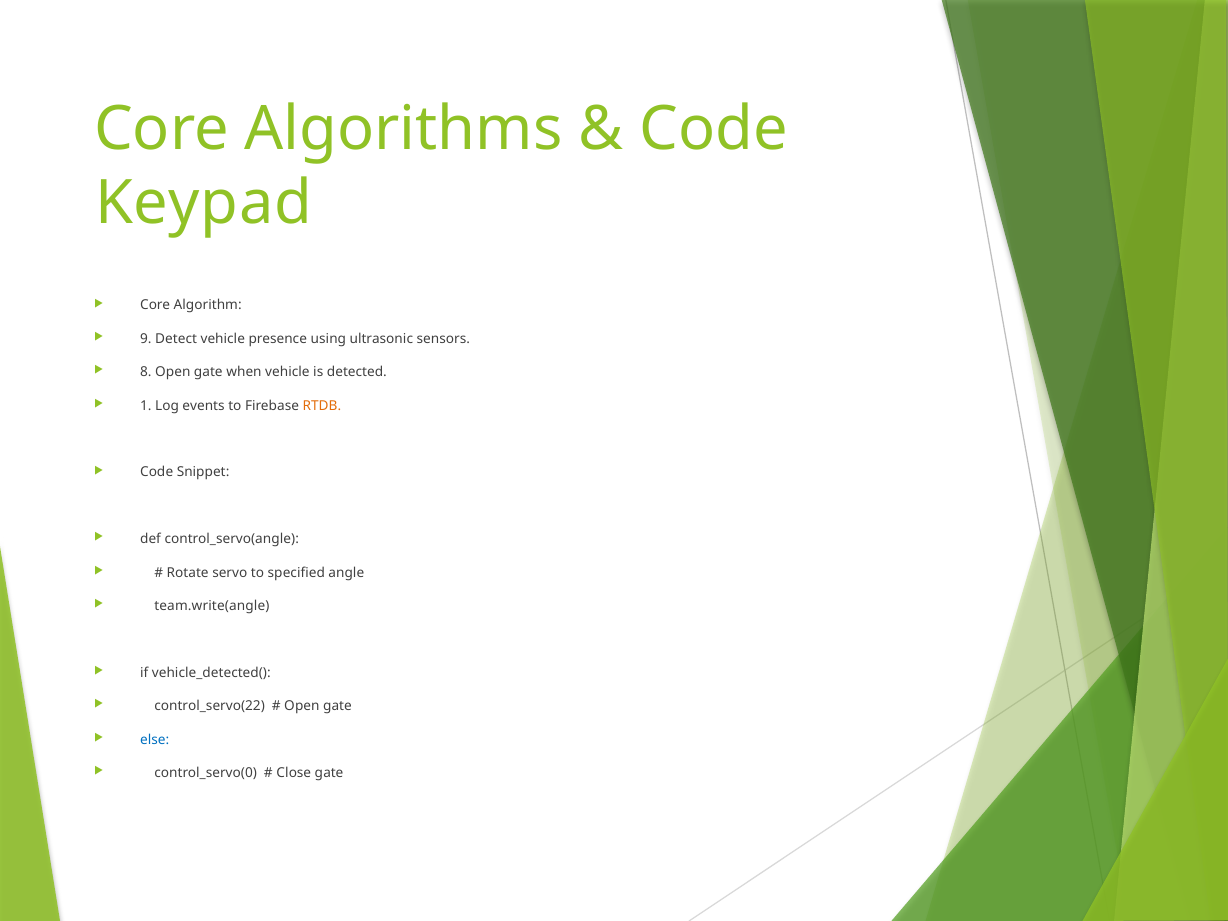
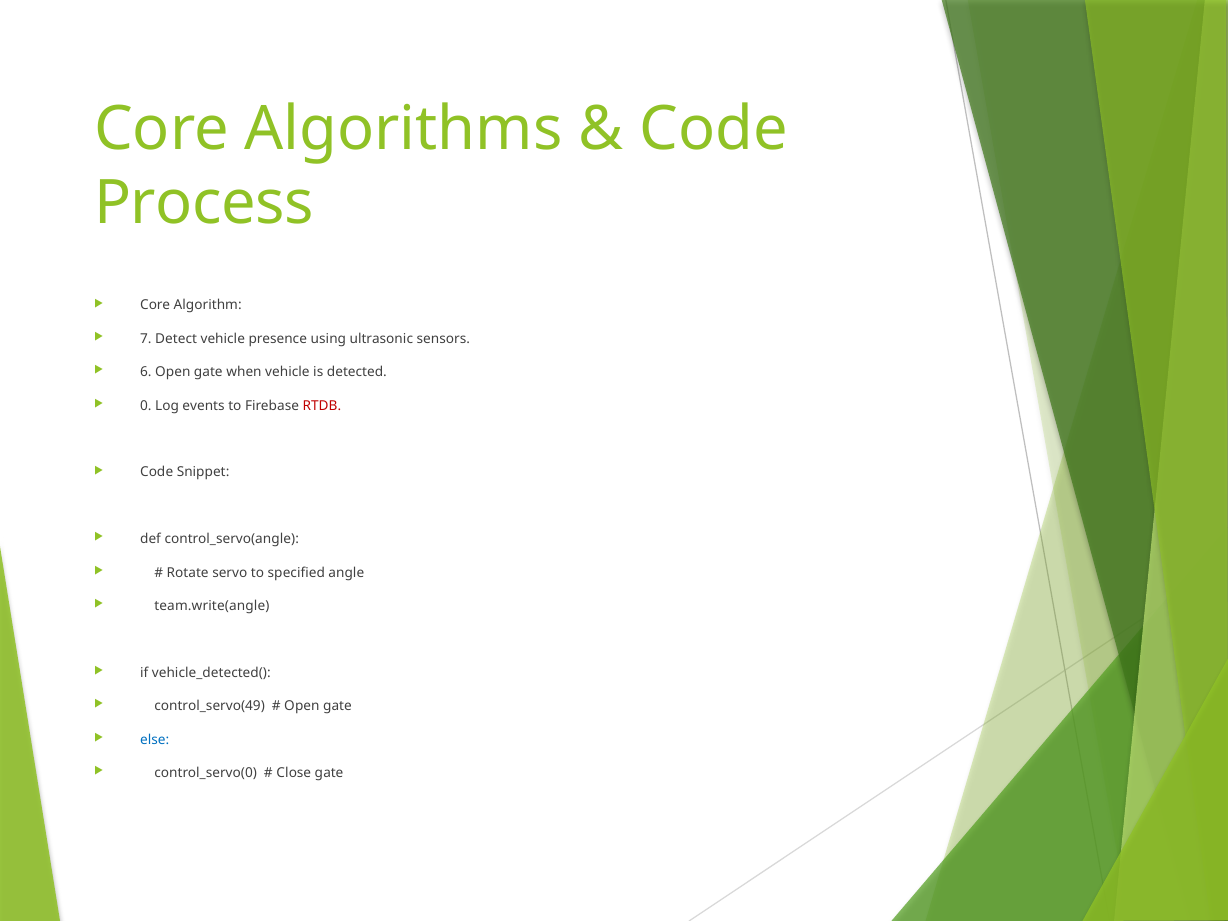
Keypad: Keypad -> Process (204, 203)
9: 9 -> 7 (146, 339)
8: 8 -> 6 (146, 372)
1: 1 -> 0 (146, 406)
RTDB colour: orange -> red (322, 406)
control_servo(22: control_servo(22 -> control_servo(49 (210, 706)
